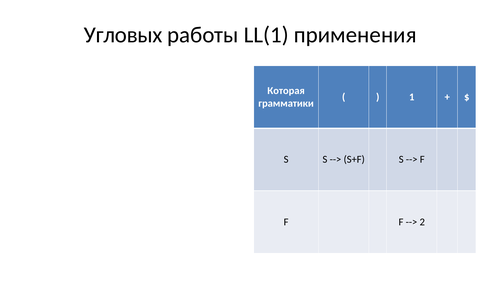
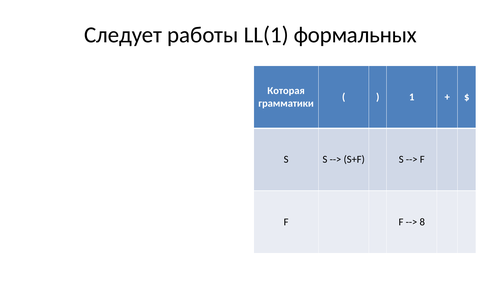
Угловых: Угловых -> Следует (123, 35)
применения: применения -> формальных (355, 35)
2: 2 -> 8 (422, 222)
